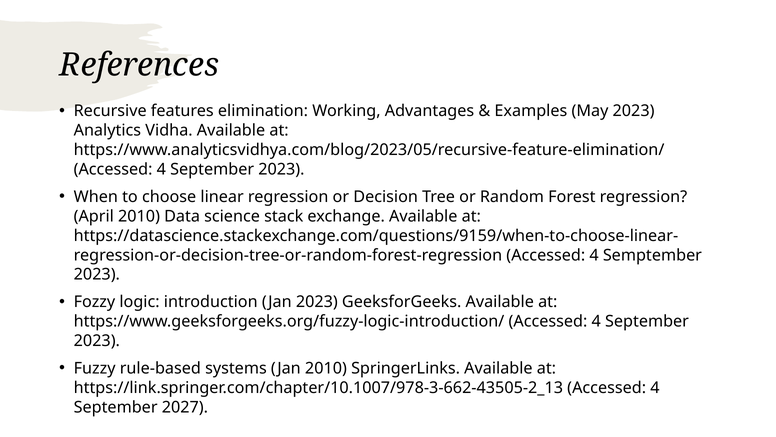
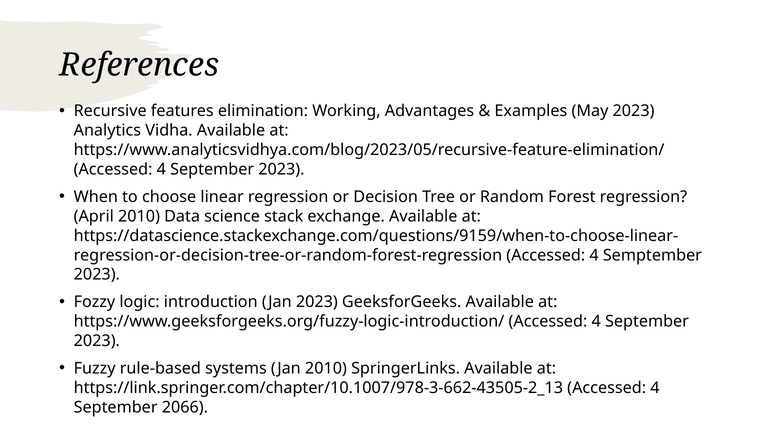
2027: 2027 -> 2066 (185, 407)
